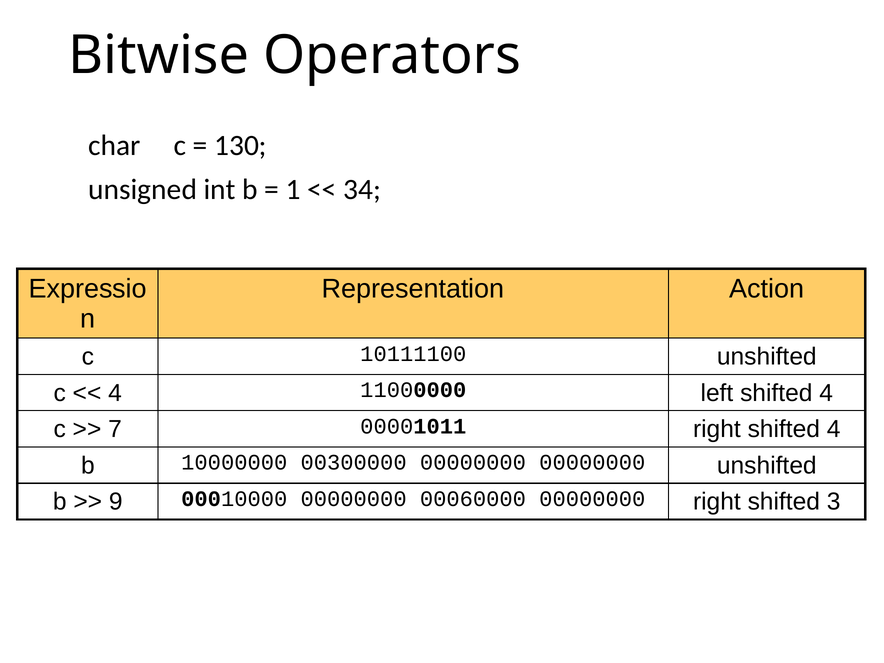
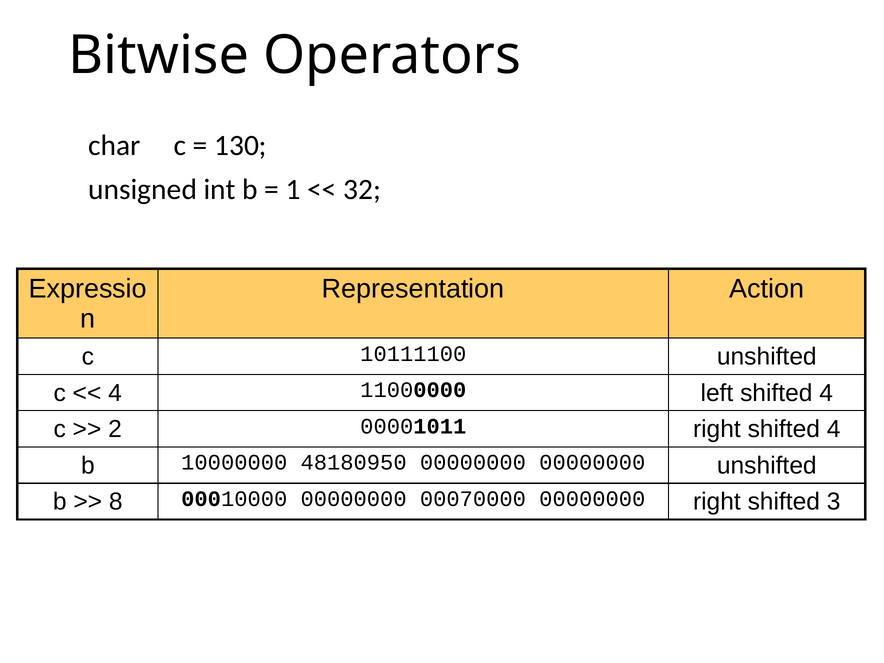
34: 34 -> 32 (362, 189)
7: 7 -> 2 (115, 429)
00300000: 00300000 -> 48180950 (354, 463)
9: 9 -> 8 (116, 502)
00060000: 00060000 -> 00070000 (473, 499)
